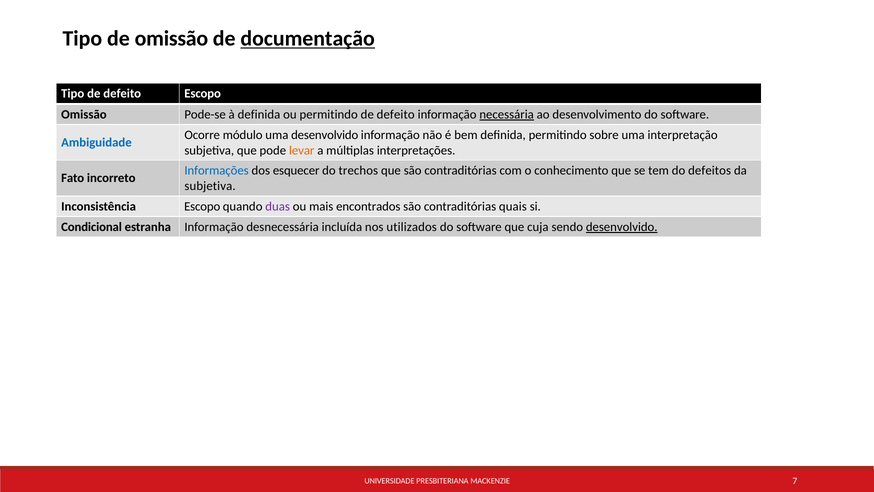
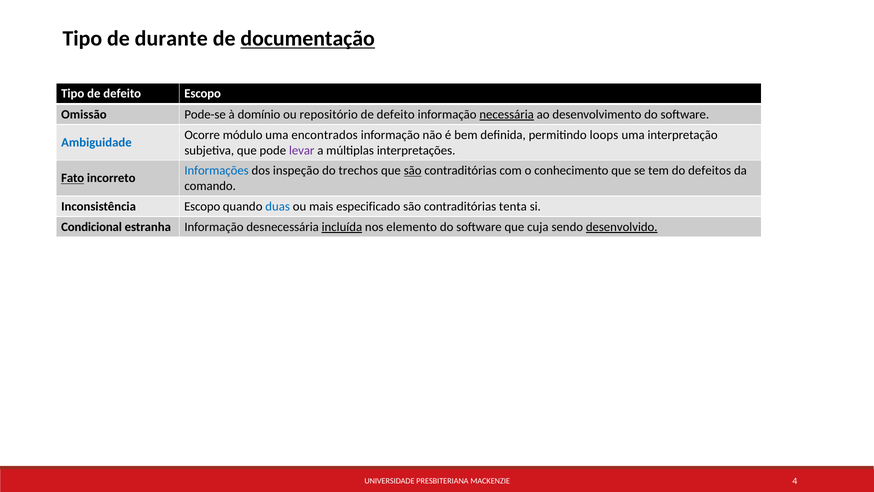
de omissão: omissão -> durante (171, 39)
à definida: definida -> domínio (259, 114)
ou permitindo: permitindo -> repositório (329, 114)
uma desenvolvido: desenvolvido -> encontrados (325, 135)
sobre: sobre -> loops (604, 135)
levar colour: orange -> purple (302, 150)
esquecer: esquecer -> inspeção (296, 171)
são underline: none -> present (413, 171)
Fato underline: none -> present (73, 178)
subjetiva: subjetiva -> comando (210, 186)
duas colour: purple -> blue (278, 206)
encontrados: encontrados -> especificado (368, 206)
quais: quais -> tenta (513, 206)
incluída underline: none -> present (342, 227)
utilizados: utilizados -> elemento (412, 227)
7: 7 -> 4 (795, 481)
